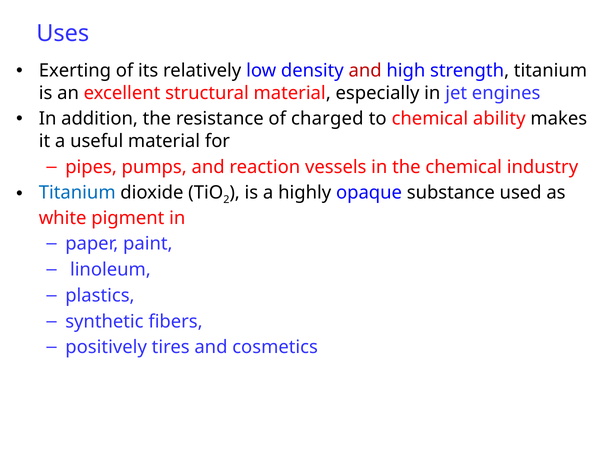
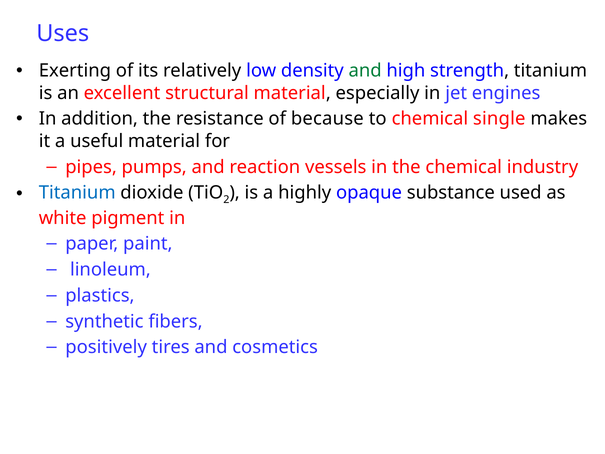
and colour: red -> green (365, 71)
charged: charged -> because (327, 119)
ability: ability -> single (499, 119)
